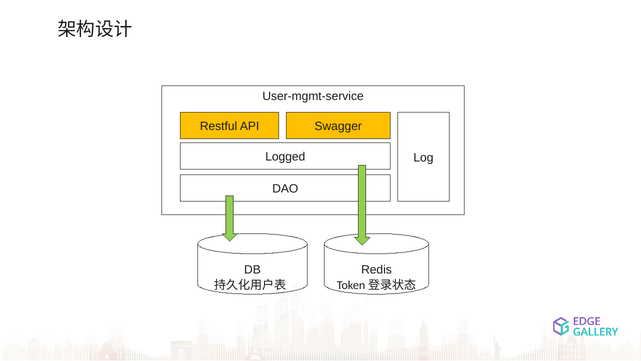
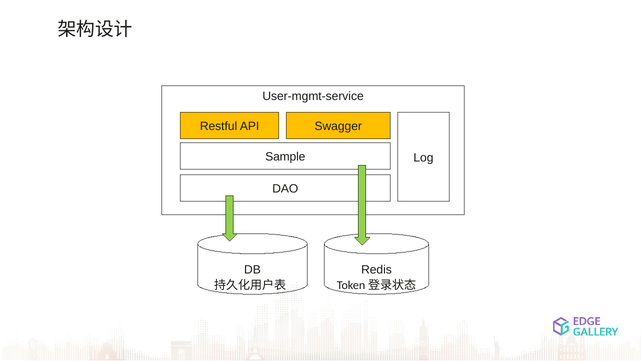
Logged: Logged -> Sample (285, 156)
